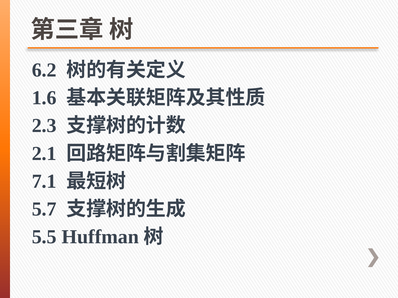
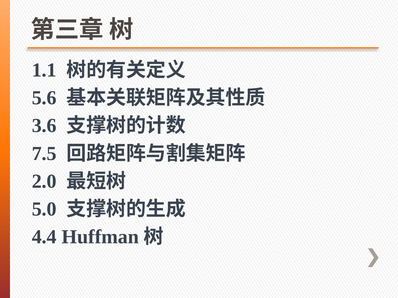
6.2: 6.2 -> 1.1 (44, 70)
1.6: 1.6 -> 5.6 (44, 98)
2.3: 2.3 -> 3.6 (44, 126)
2.1: 2.1 -> 7.5 (44, 154)
7.1: 7.1 -> 2.0 (44, 182)
5.7: 5.7 -> 5.0 (44, 209)
5.5: 5.5 -> 4.4 (44, 237)
